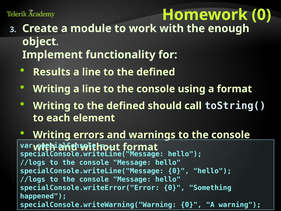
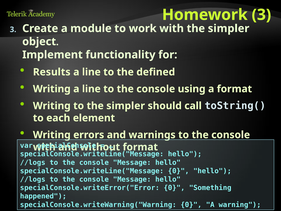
Homework 0: 0 -> 3 (261, 15)
with the enough: enough -> simpler (229, 28)
Writing to the defined: defined -> simpler (126, 106)
